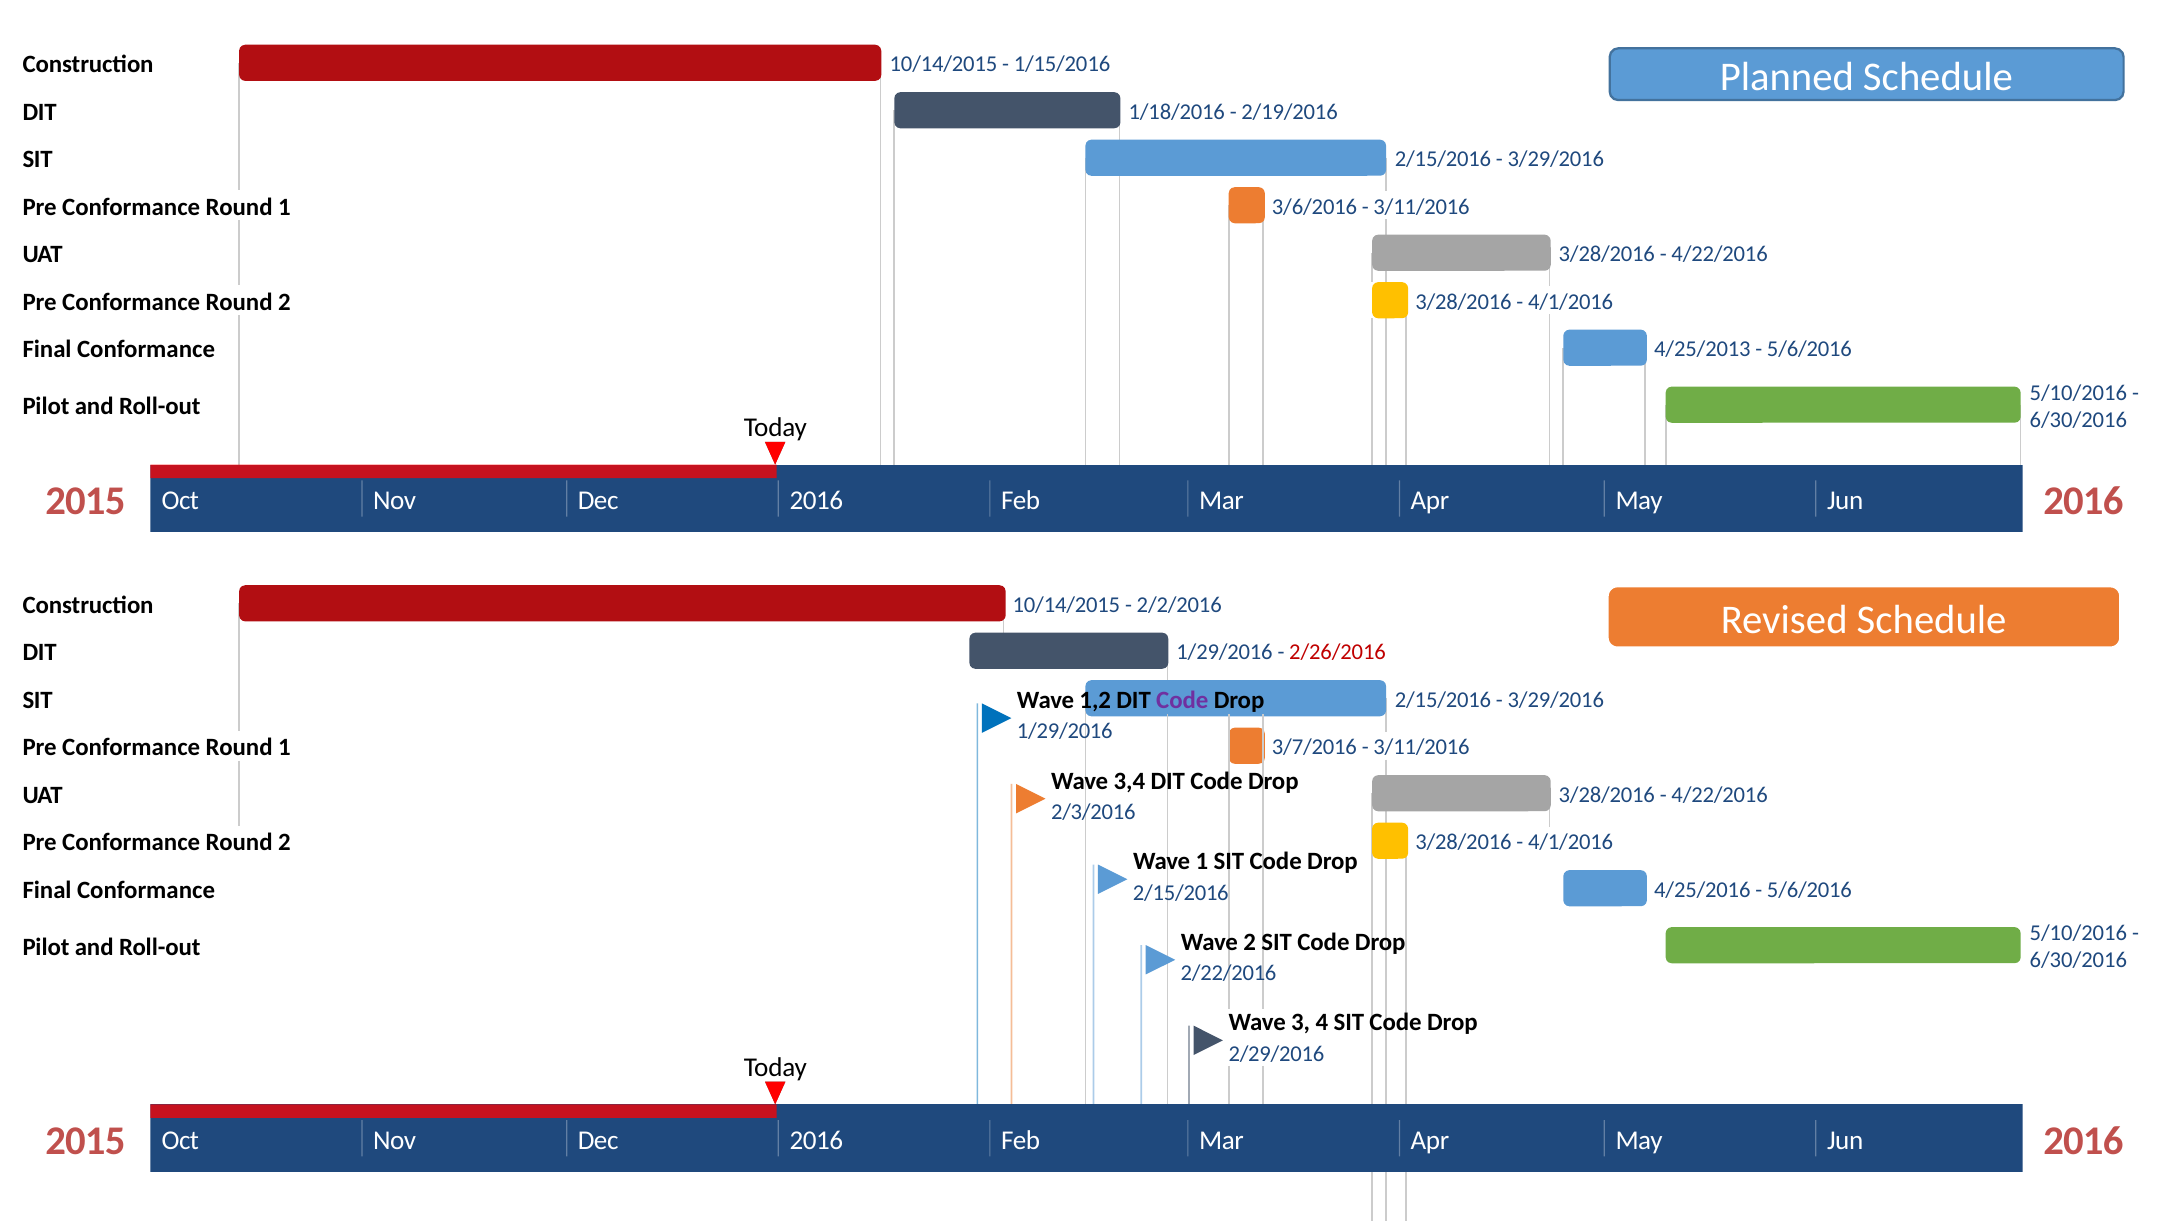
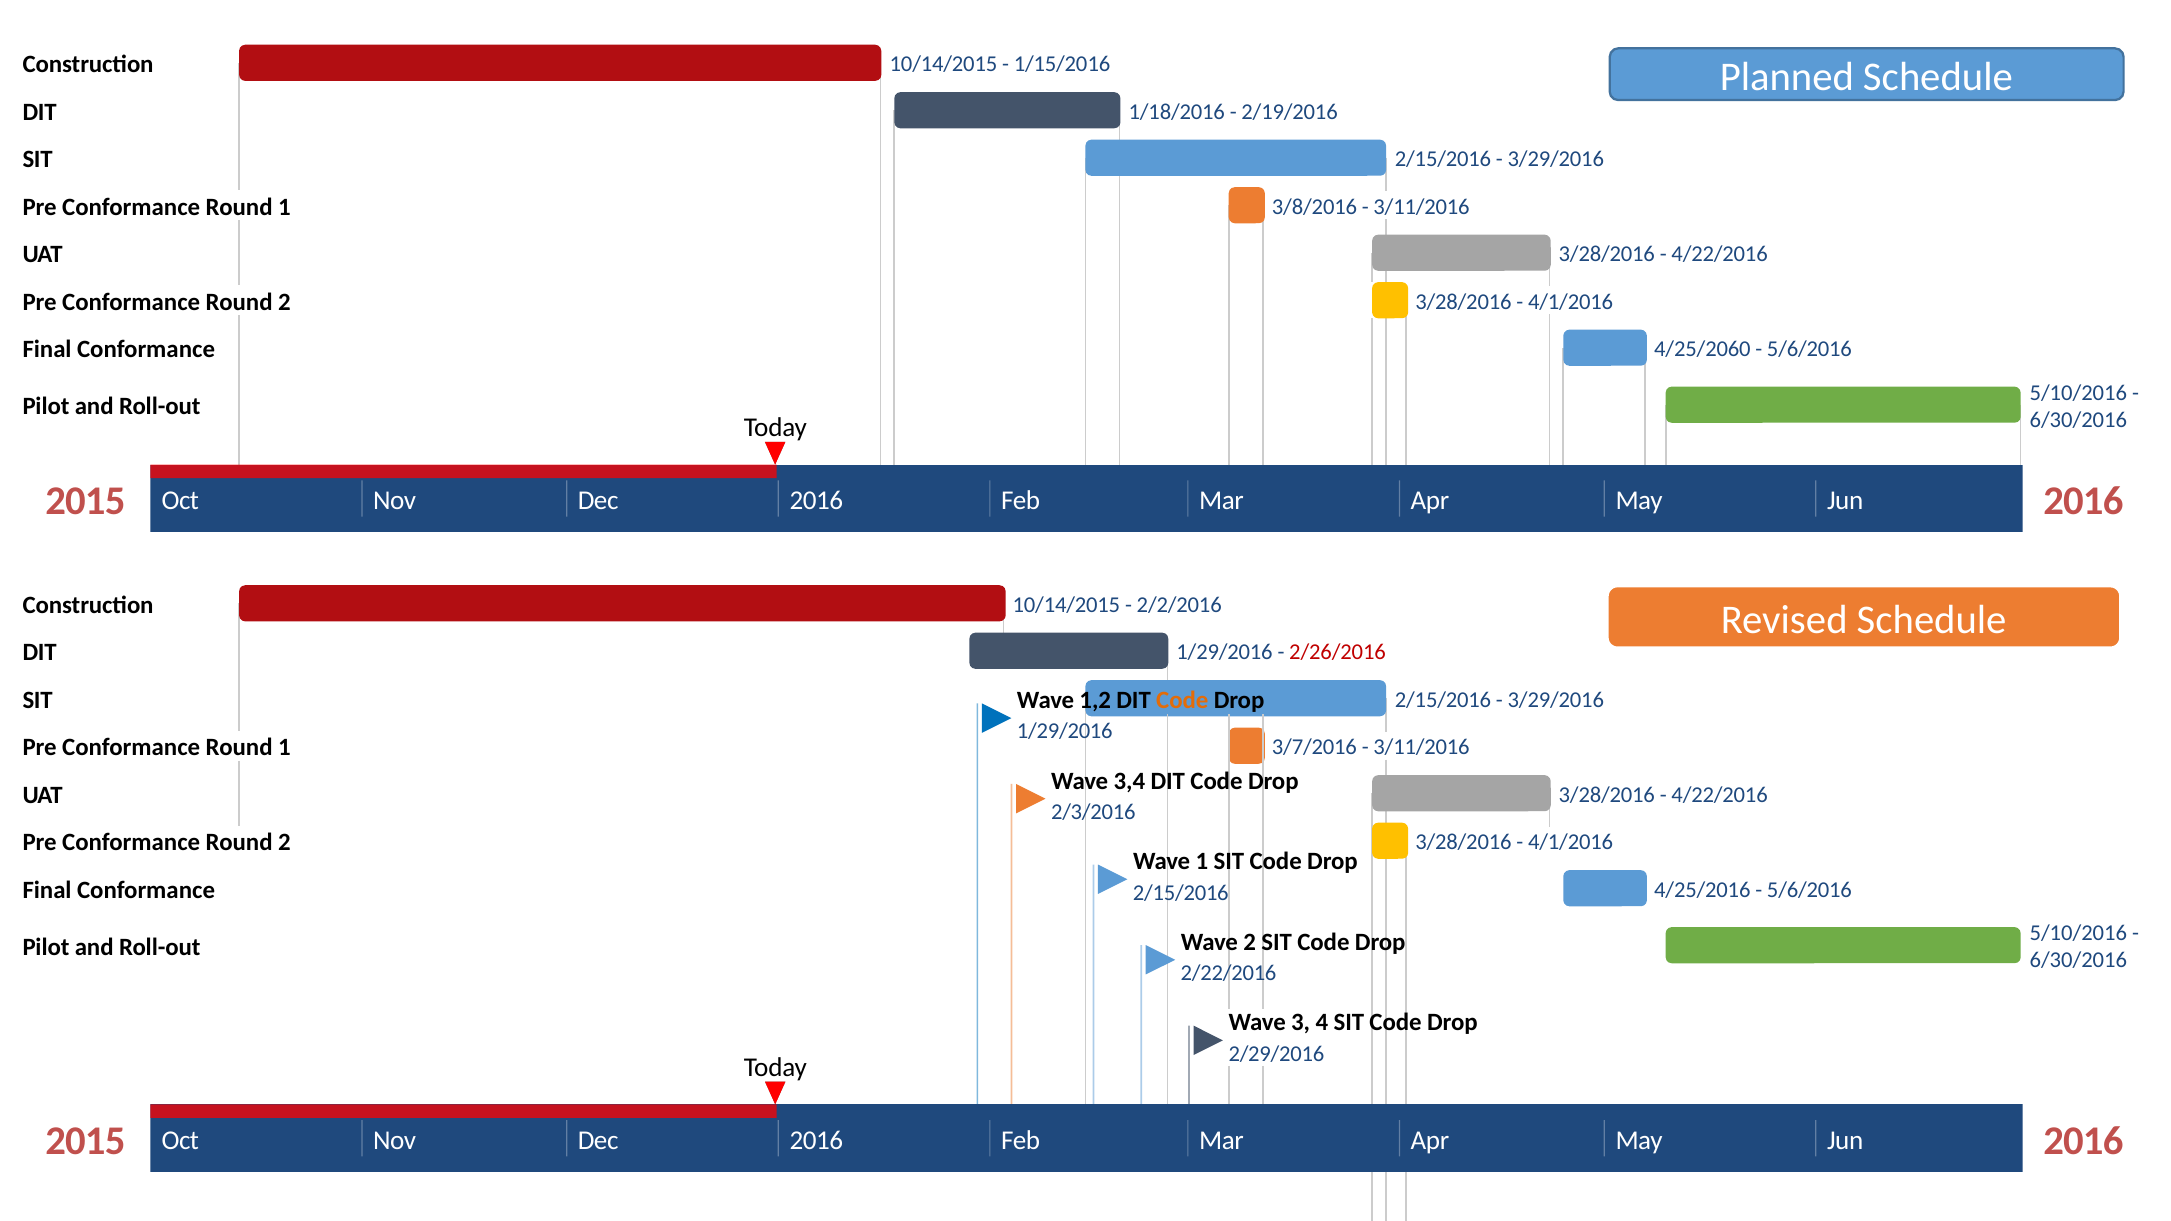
3/6/2016: 3/6/2016 -> 3/8/2016 (1315, 207)
4/25/2013: 4/25/2013 -> 4/25/2060 (1702, 349)
Code colour: purple -> orange (1182, 700)
